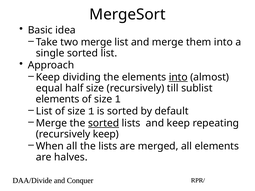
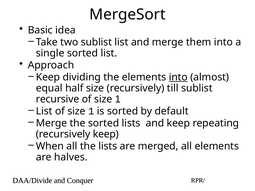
two merge: merge -> sublist (96, 42)
elements: elements -> recursive (58, 99)
sorted underline: present -> none (104, 123)
